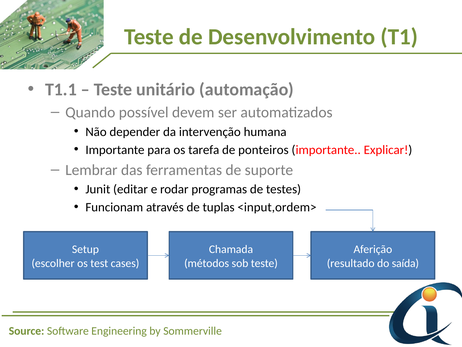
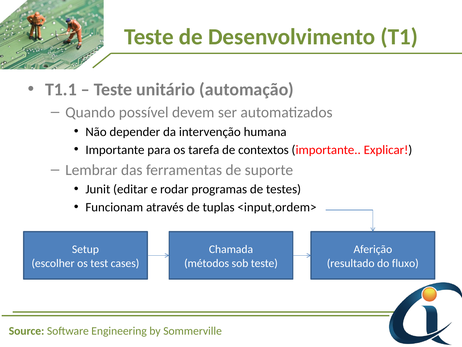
ponteiros: ponteiros -> contextos (263, 150)
saída: saída -> fluxo (405, 263)
